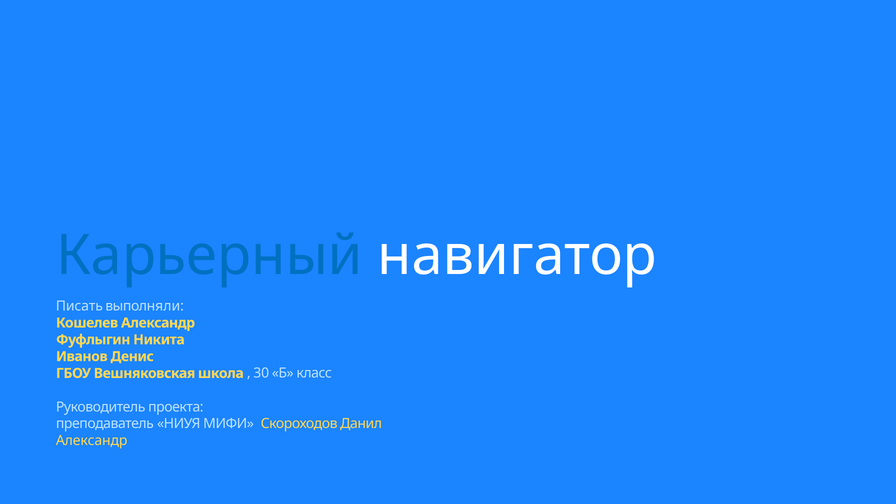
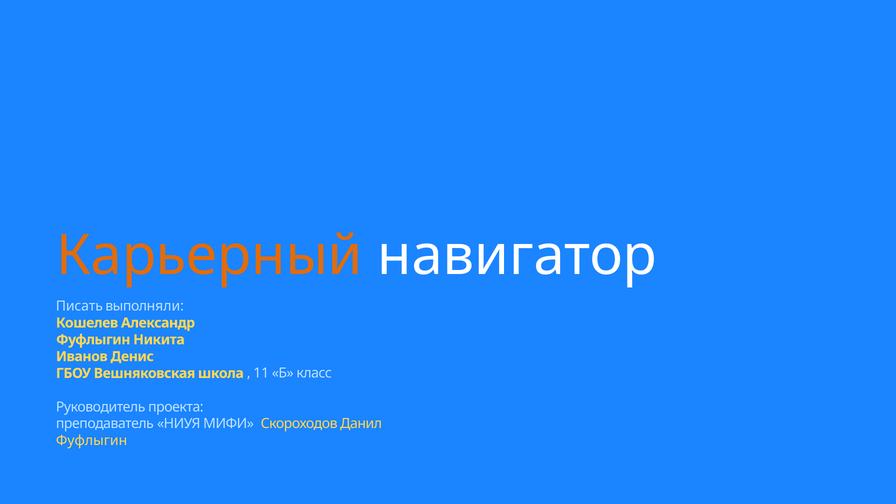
Карьерный colour: blue -> orange (209, 256)
30: 30 -> 11 (261, 373)
Александр: Александр -> Фуфлыгин (92, 441)
